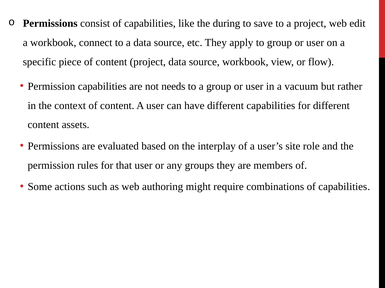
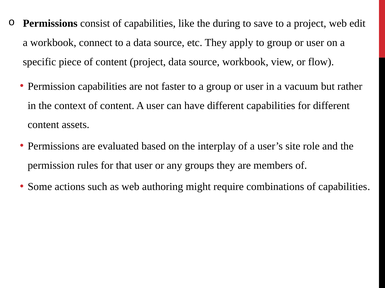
needs: needs -> faster (173, 87)
